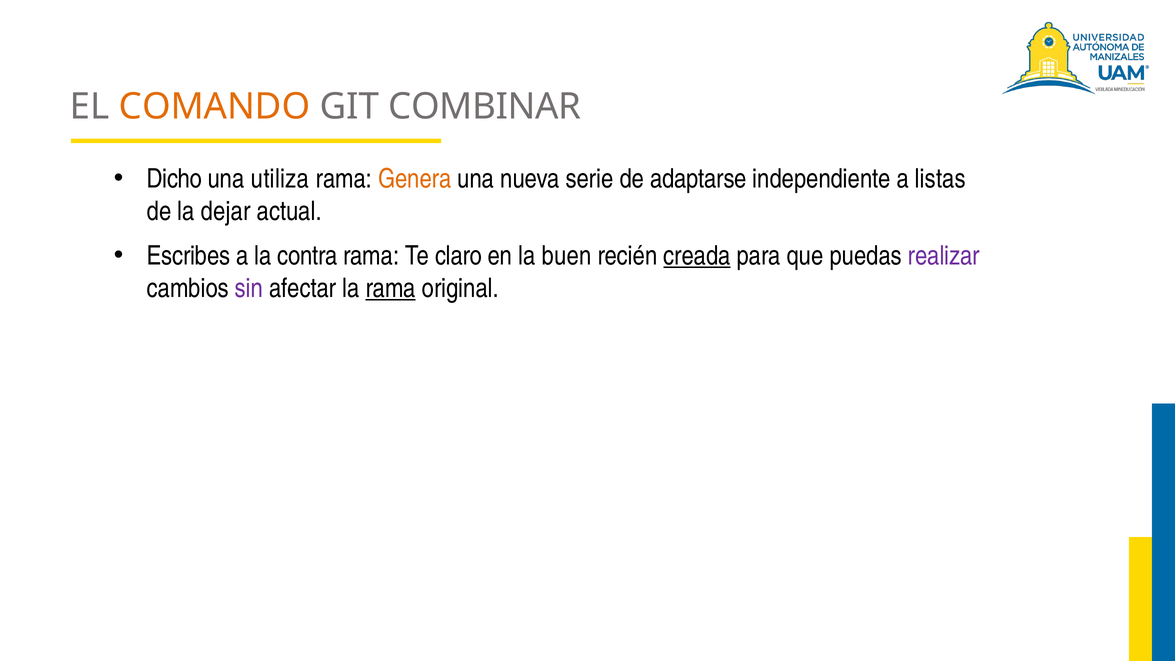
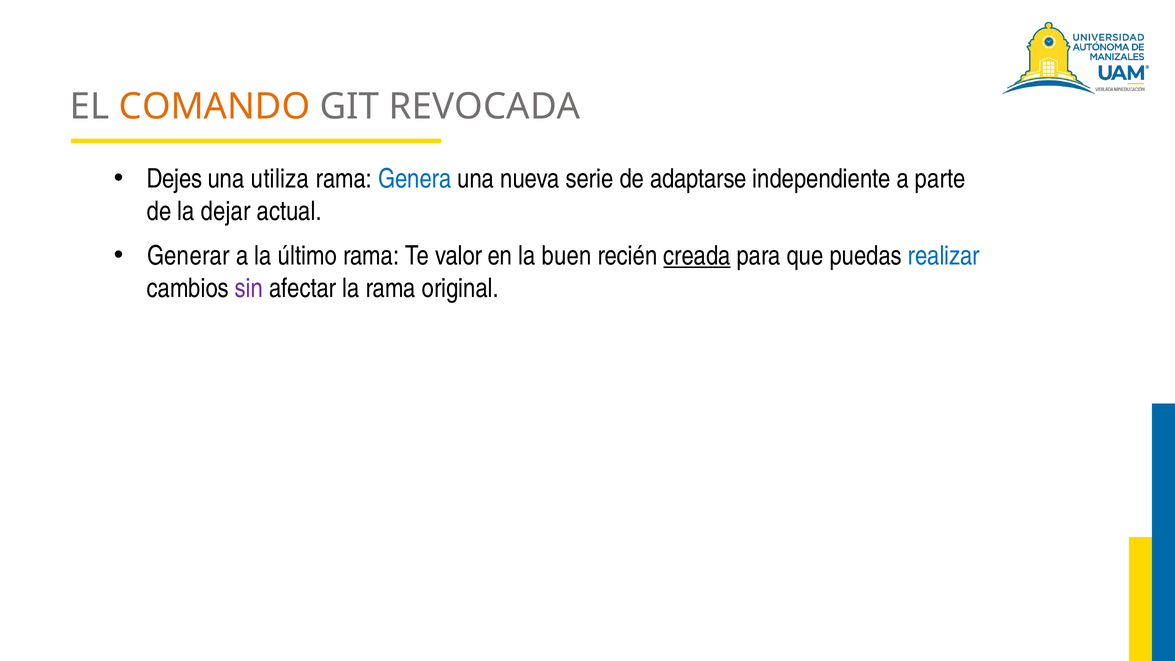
COMBINAR: COMBINAR -> REVOCADA (485, 106)
Dicho: Dicho -> Dejes (174, 179)
Genera colour: orange -> blue (415, 179)
listas: listas -> parte (940, 179)
Escribes: Escribes -> Generar (188, 256)
contra: contra -> último (307, 256)
claro: claro -> valor (458, 256)
realizar colour: purple -> blue (944, 256)
rama underline: present -> none (391, 288)
